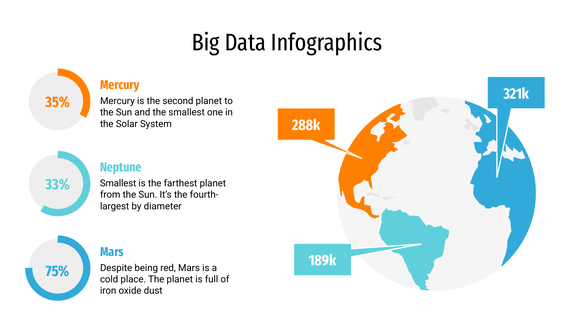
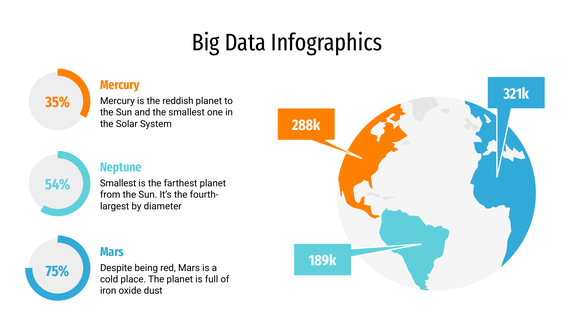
second: second -> reddish (178, 101)
33%: 33% -> 54% (58, 185)
